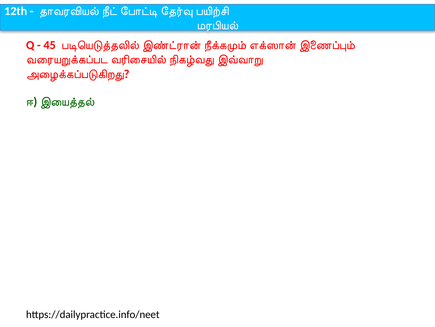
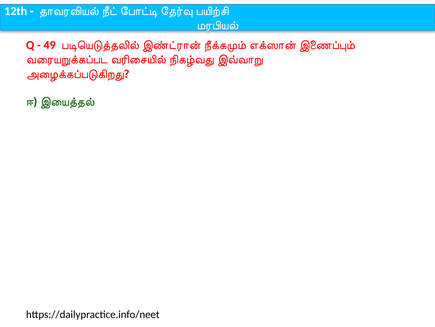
45: 45 -> 49 (50, 45)
